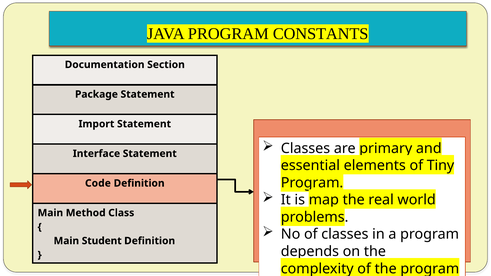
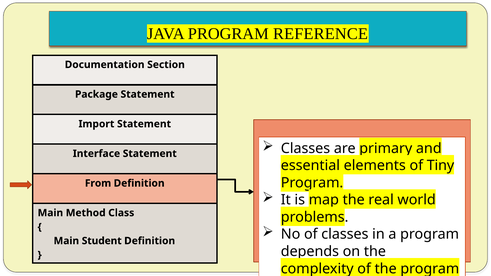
CONSTANTS: CONSTANTS -> REFERENCE (321, 34)
Code: Code -> From (98, 183)
